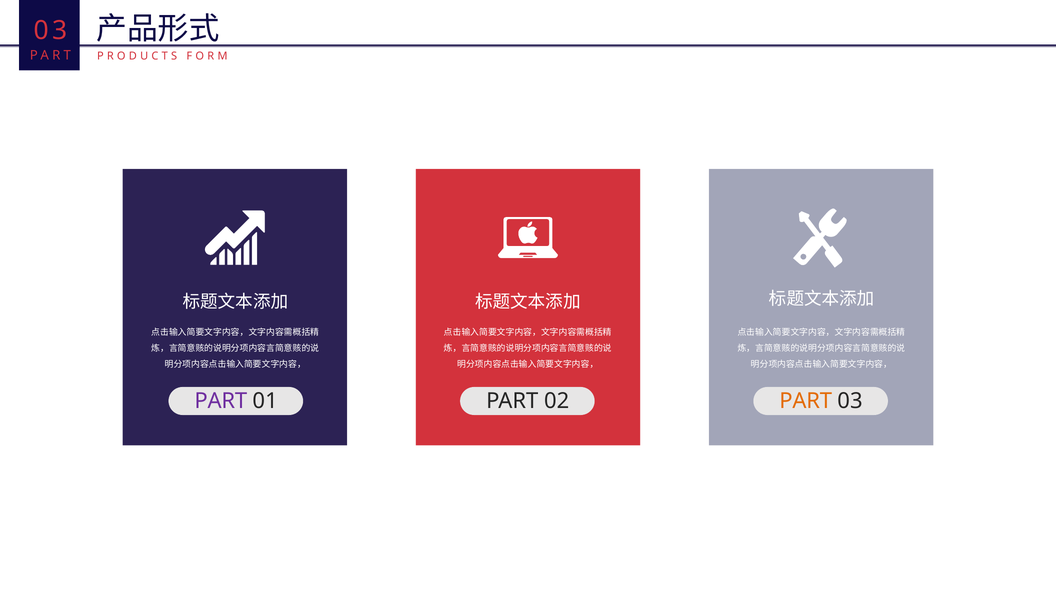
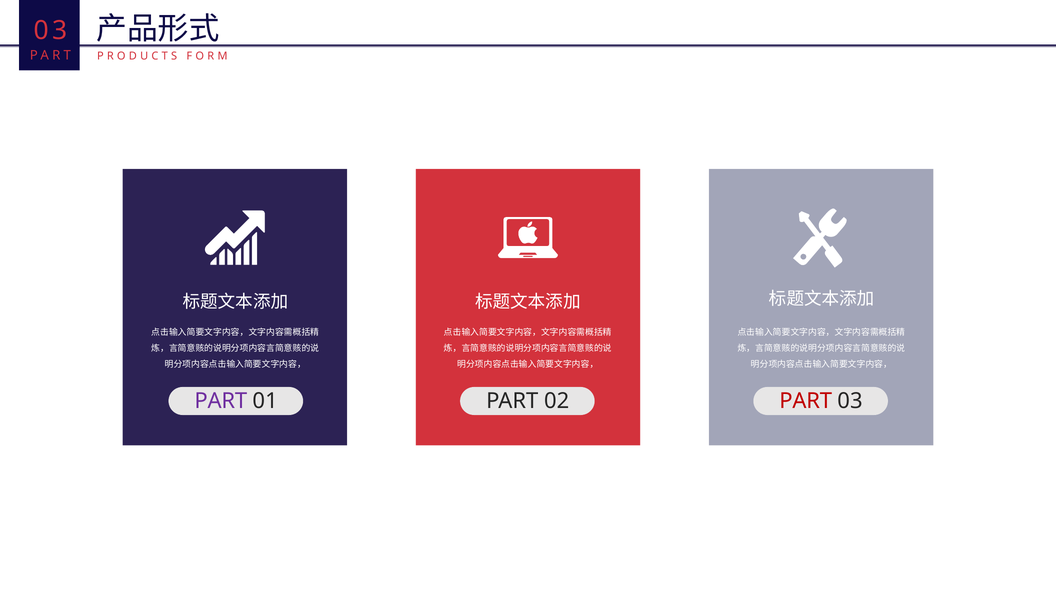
PART colour: orange -> red (806, 401)
